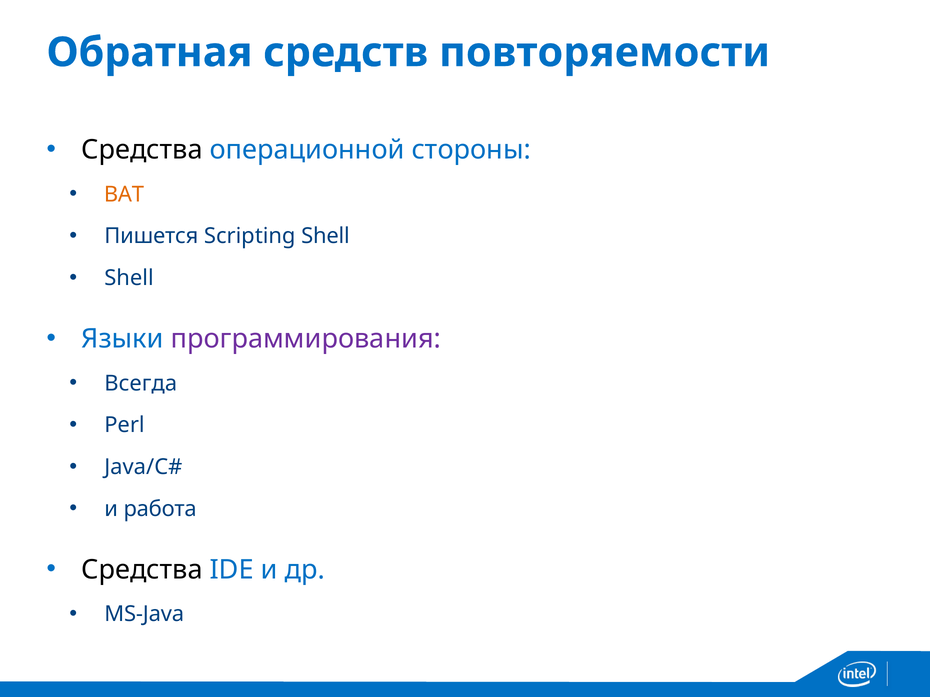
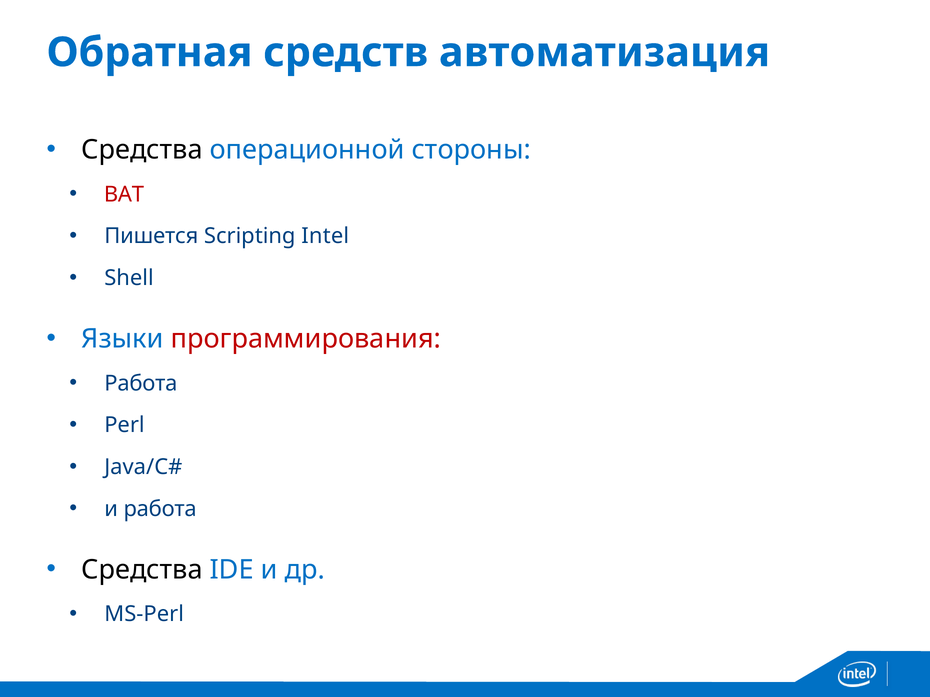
повторяемости: повторяемости -> автоматизация (605, 53)
BAT colour: orange -> red (124, 194)
Scripting Shell: Shell -> Intel (325, 236)
программирования colour: purple -> red (306, 339)
Всегда: Всегда -> Работа (141, 384)
MS-Java: MS-Java -> MS-Perl (144, 615)
